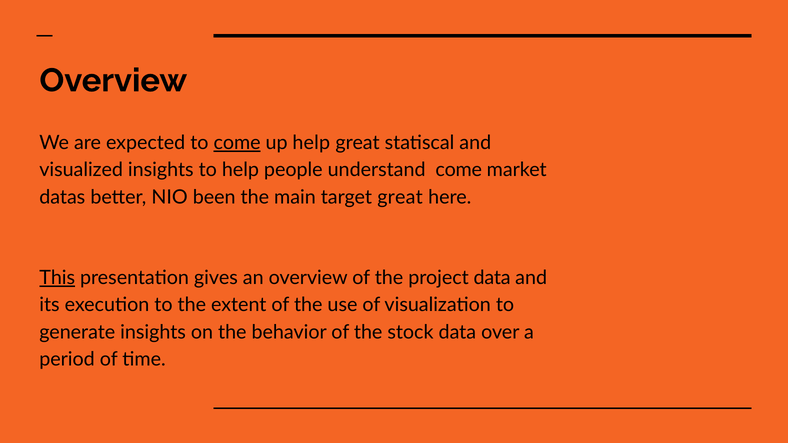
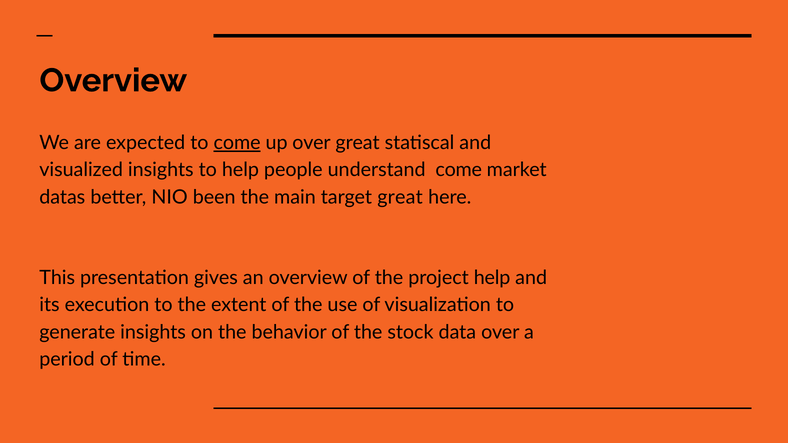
up help: help -> over (311, 143)
This underline: present -> none (57, 278)
project data: data -> help (492, 278)
